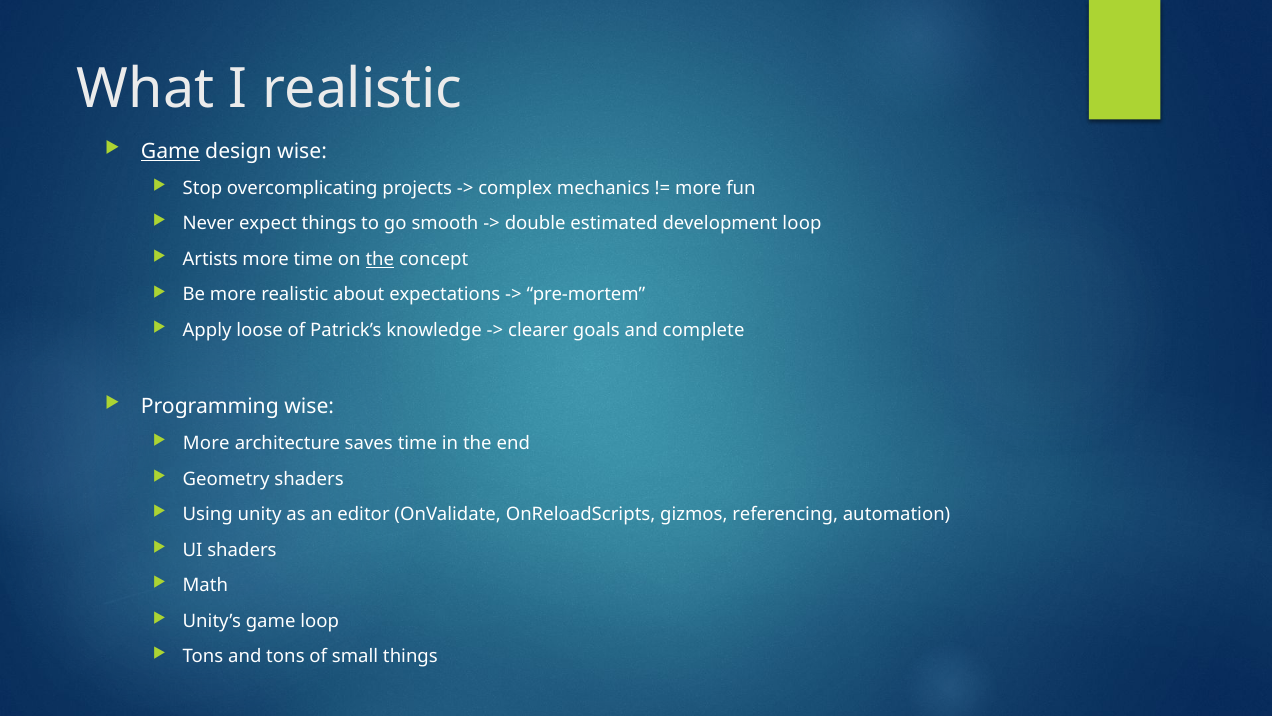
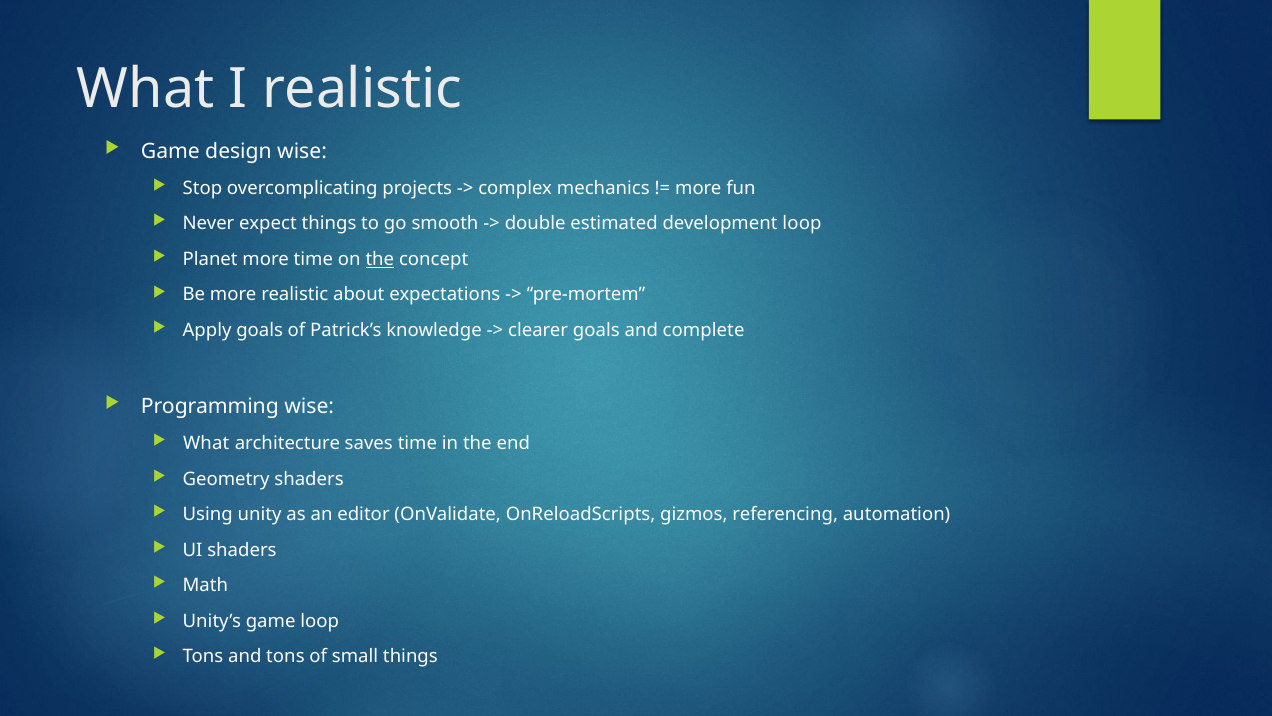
Game underline: present -> none (170, 151)
Artists: Artists -> Planet (210, 259)
Apply loose: loose -> goals (260, 330)
More: More -> What (206, 443)
